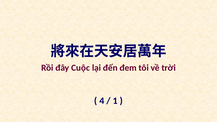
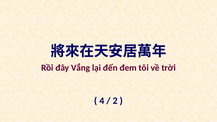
Cuộc: Cuộc -> Vắng (81, 68)
1: 1 -> 2 (115, 101)
